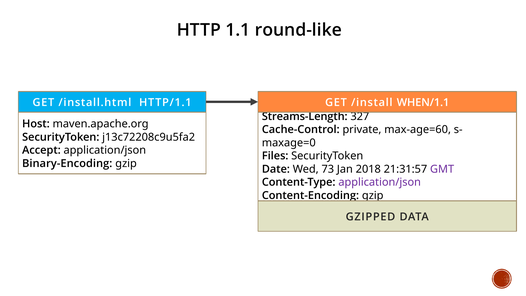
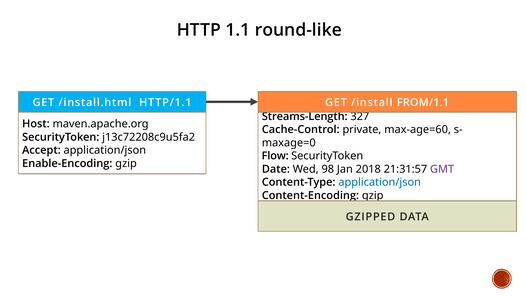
WHEN/1.1: WHEN/1.1 -> FROM/1.1 (423, 103)
Files: Files -> Flow (275, 156)
Binary-Encoding: Binary-Encoding -> Enable-Encoding (67, 163)
73: 73 -> 98 (328, 169)
application/json colour: purple -> blue (380, 182)
